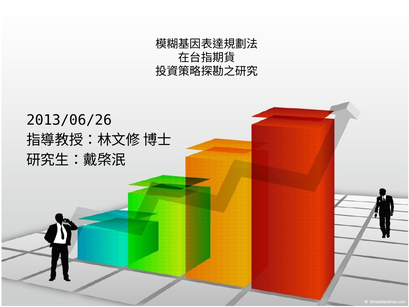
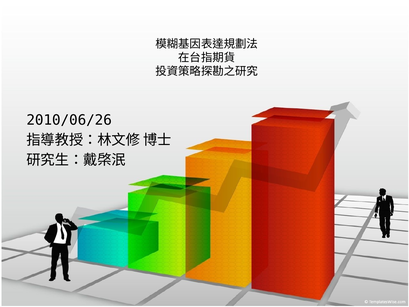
2013/06/26: 2013/06/26 -> 2010/06/26 (69, 120)
